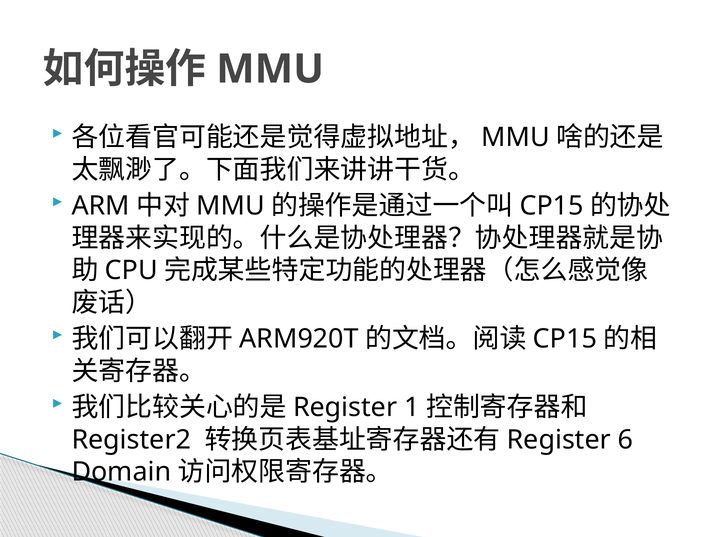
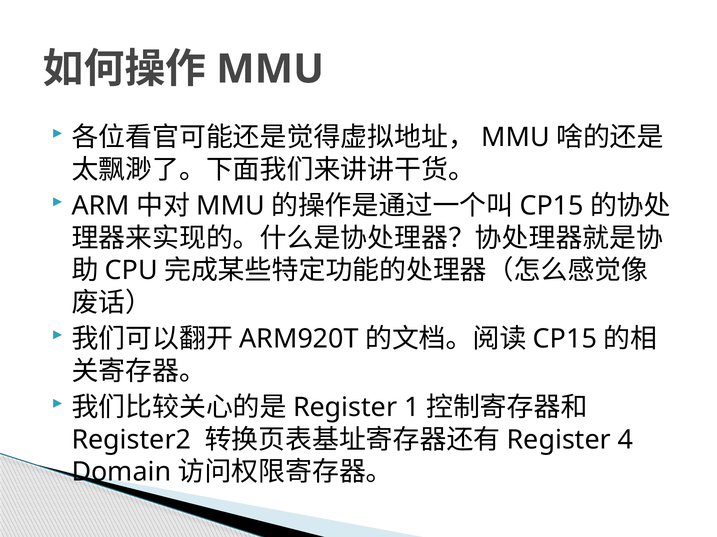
6: 6 -> 4 (626, 440)
